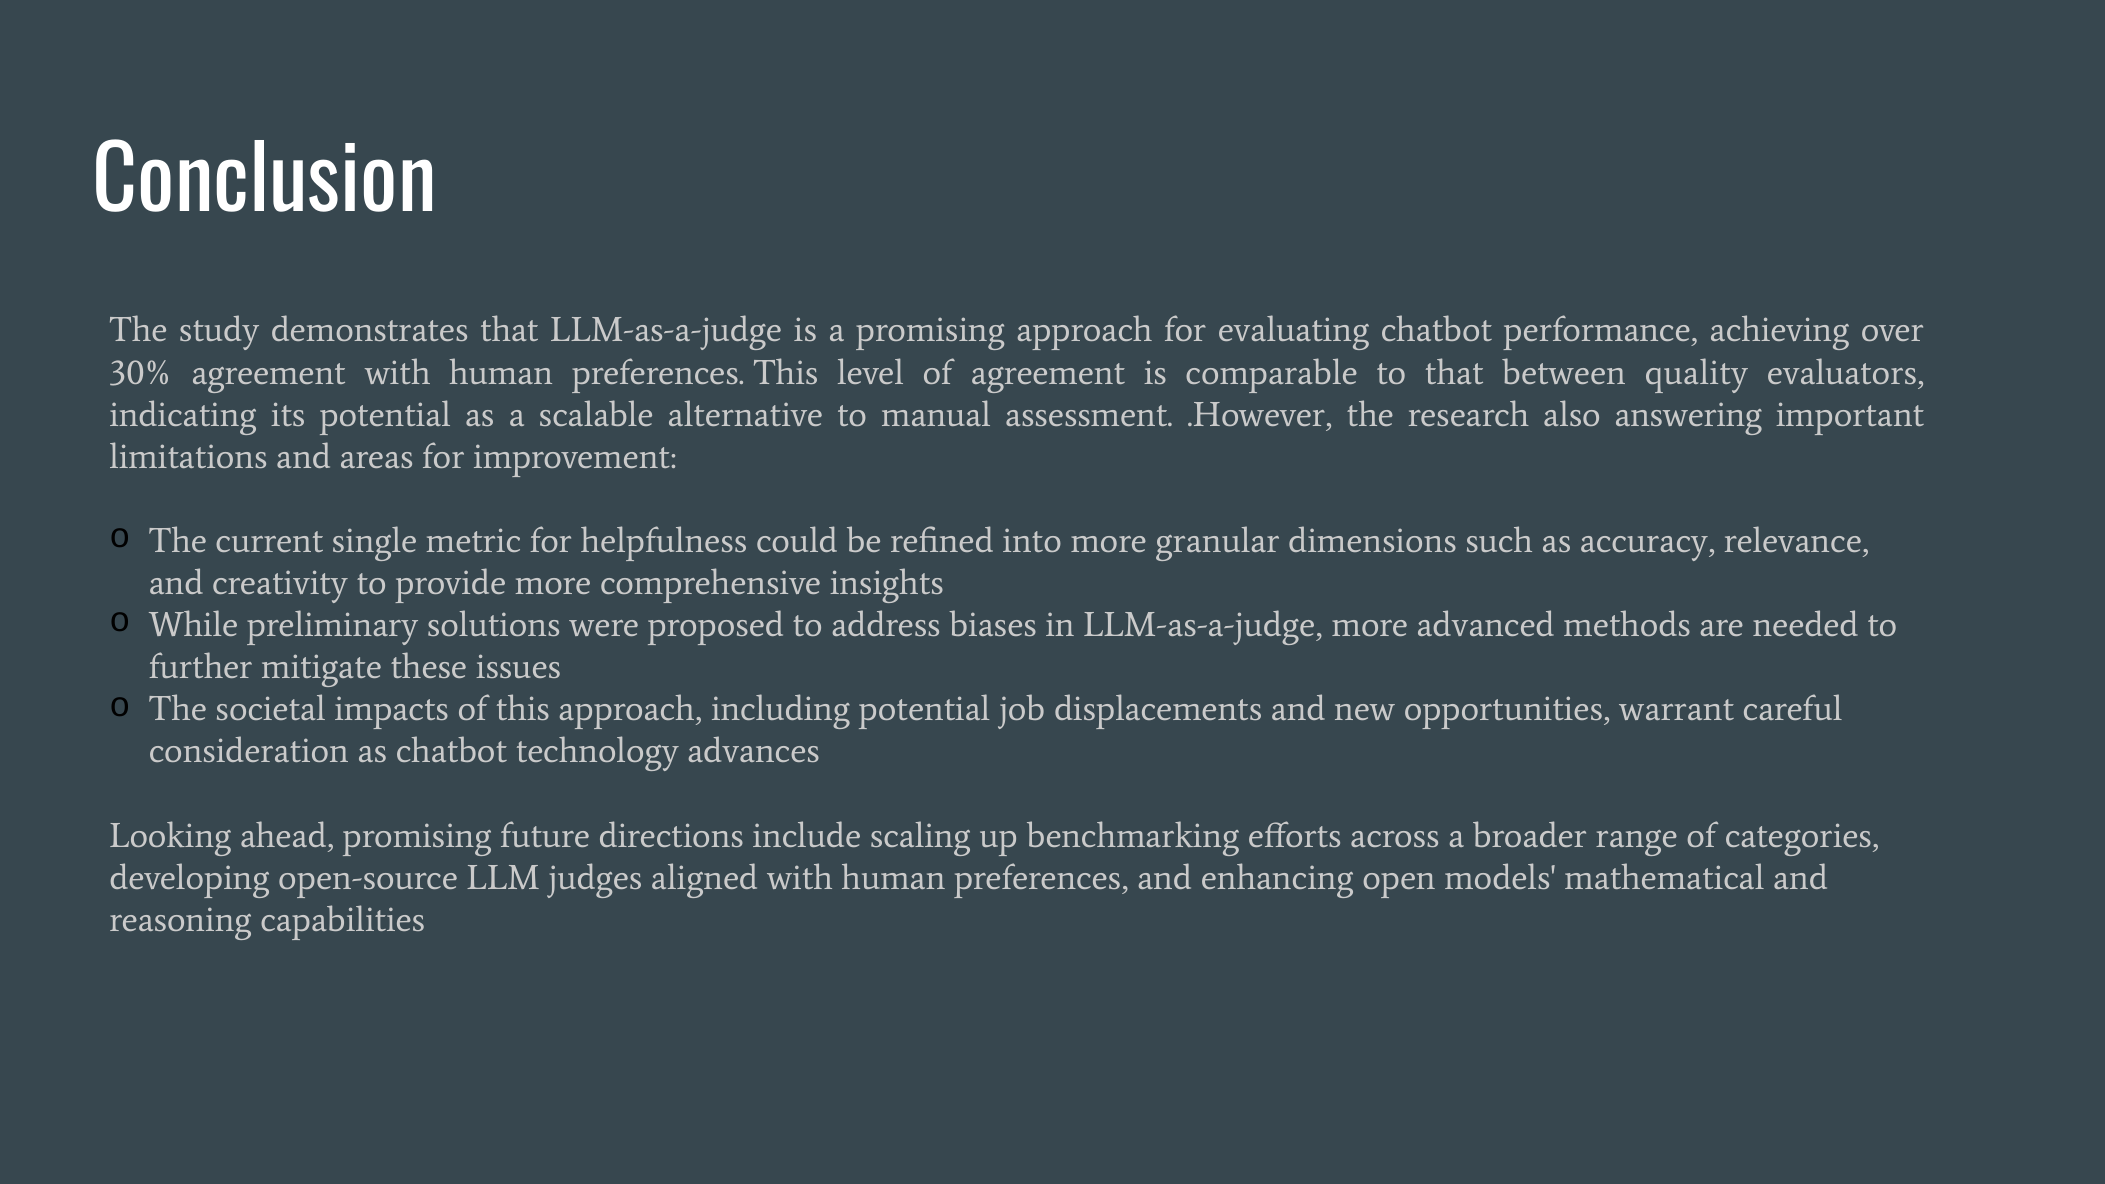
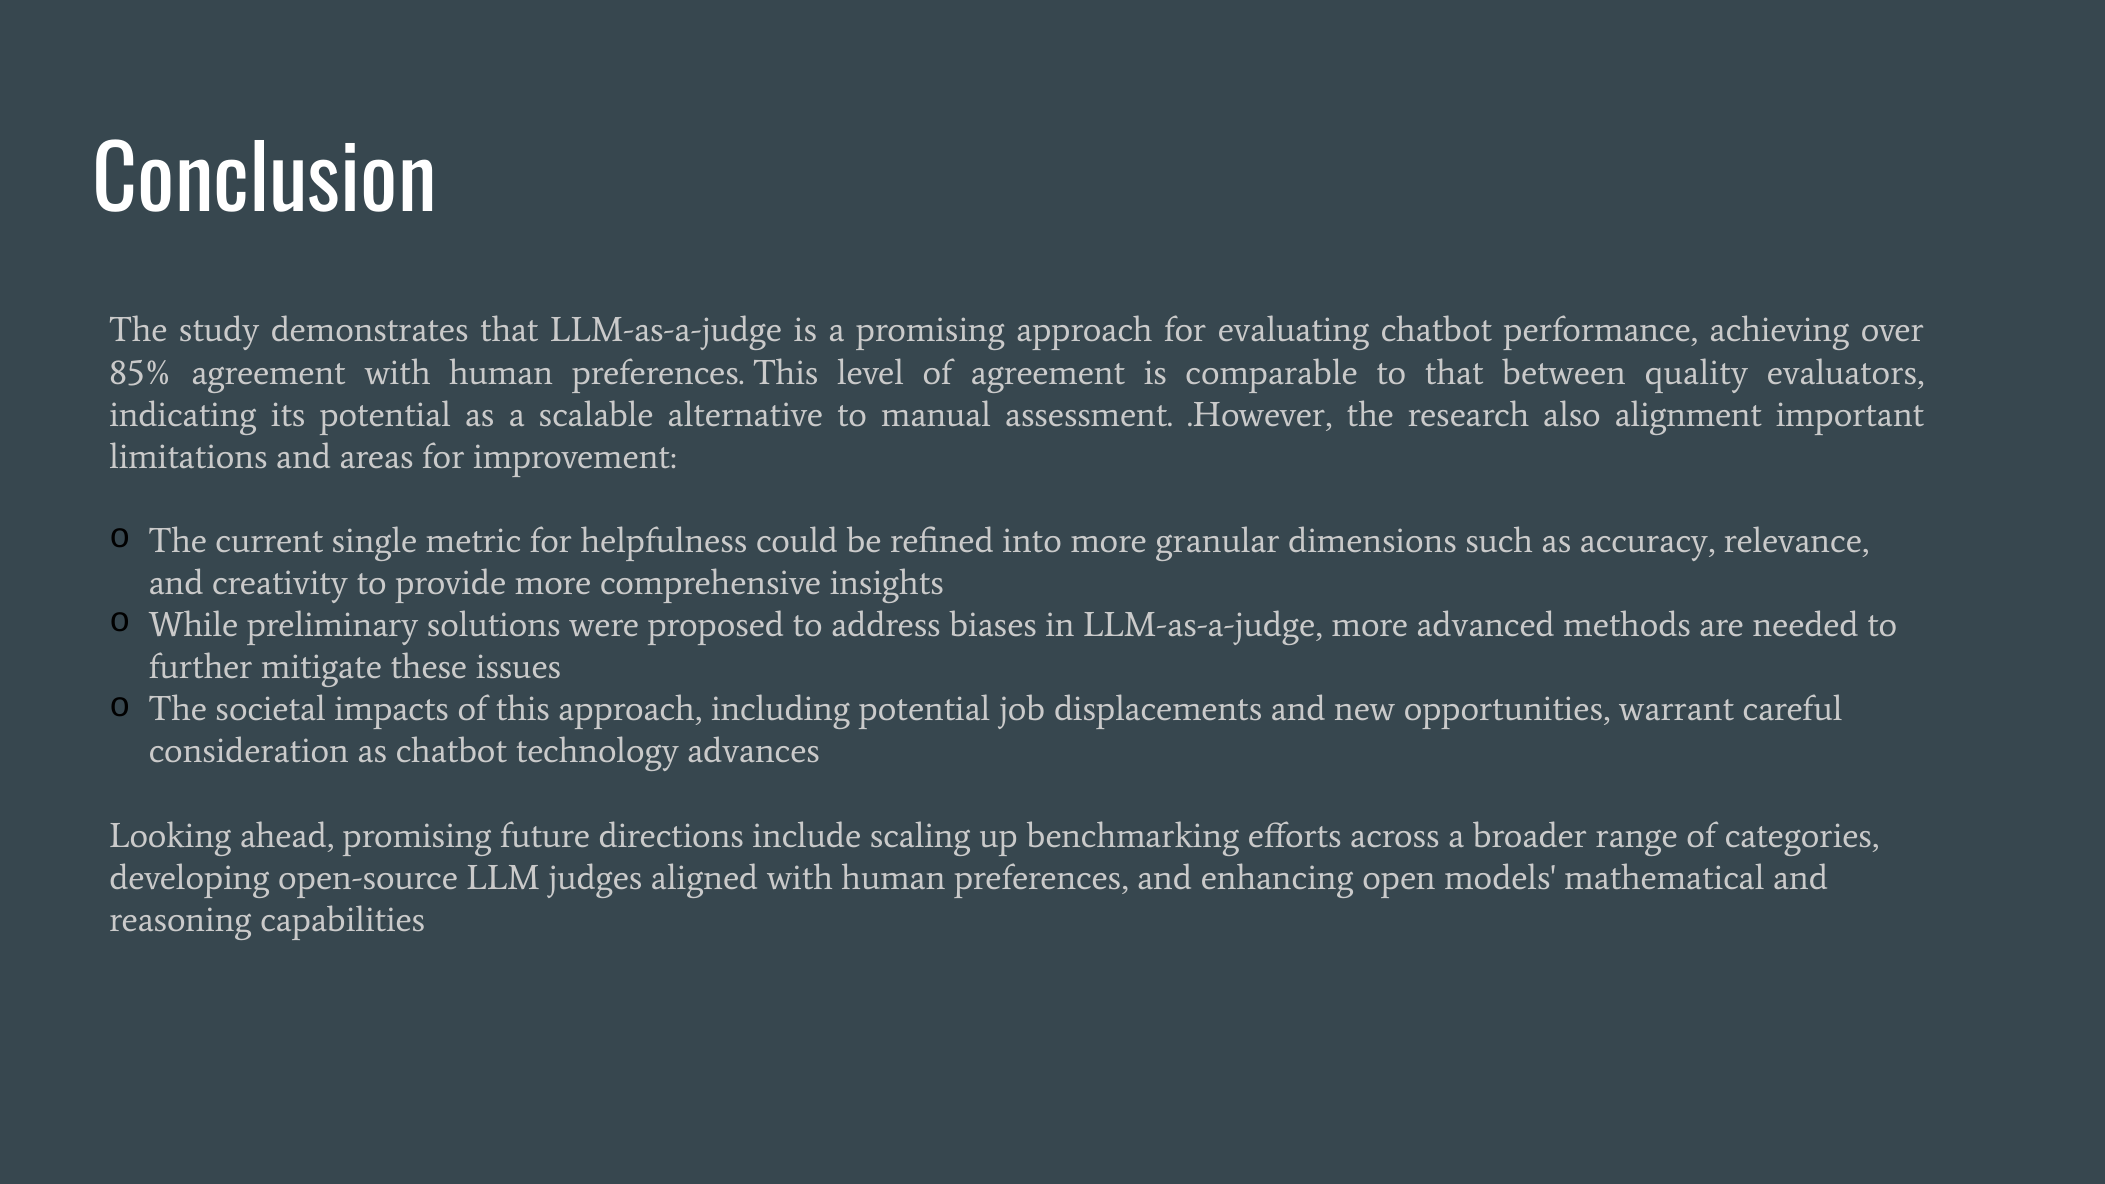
30%: 30% -> 85% (141, 373)
answering: answering -> alignment (1688, 415)
